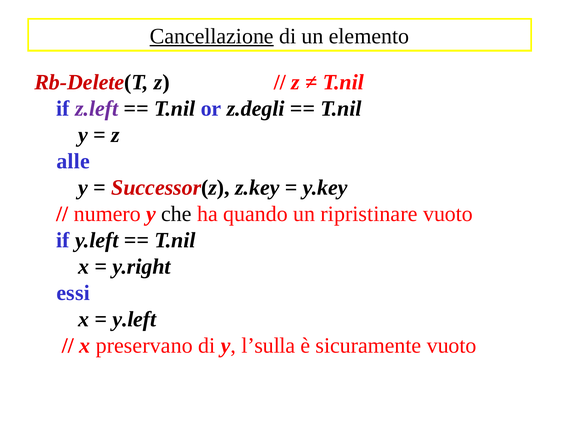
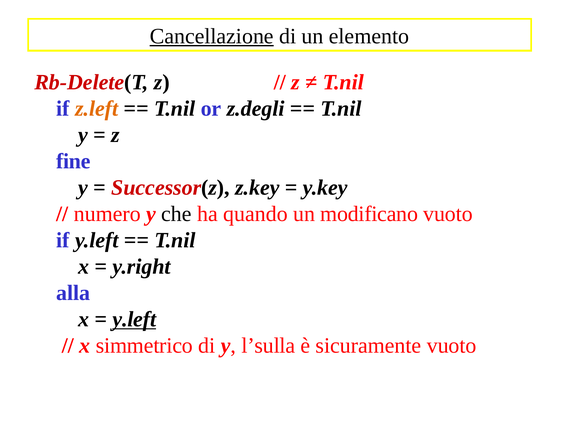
z.left colour: purple -> orange (97, 109)
alle: alle -> fine (73, 161)
ripristinare: ripristinare -> modificano (369, 214)
essi: essi -> alla (73, 293)
y.left underline: none -> present (134, 319)
preservano: preservano -> simmetrico (144, 346)
